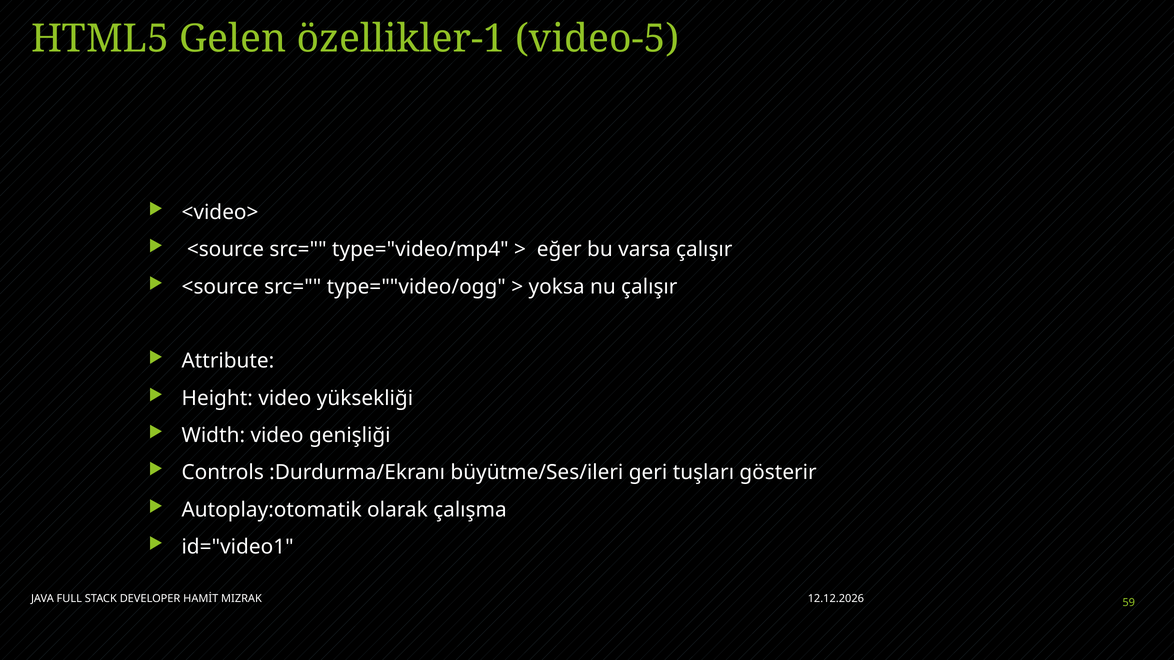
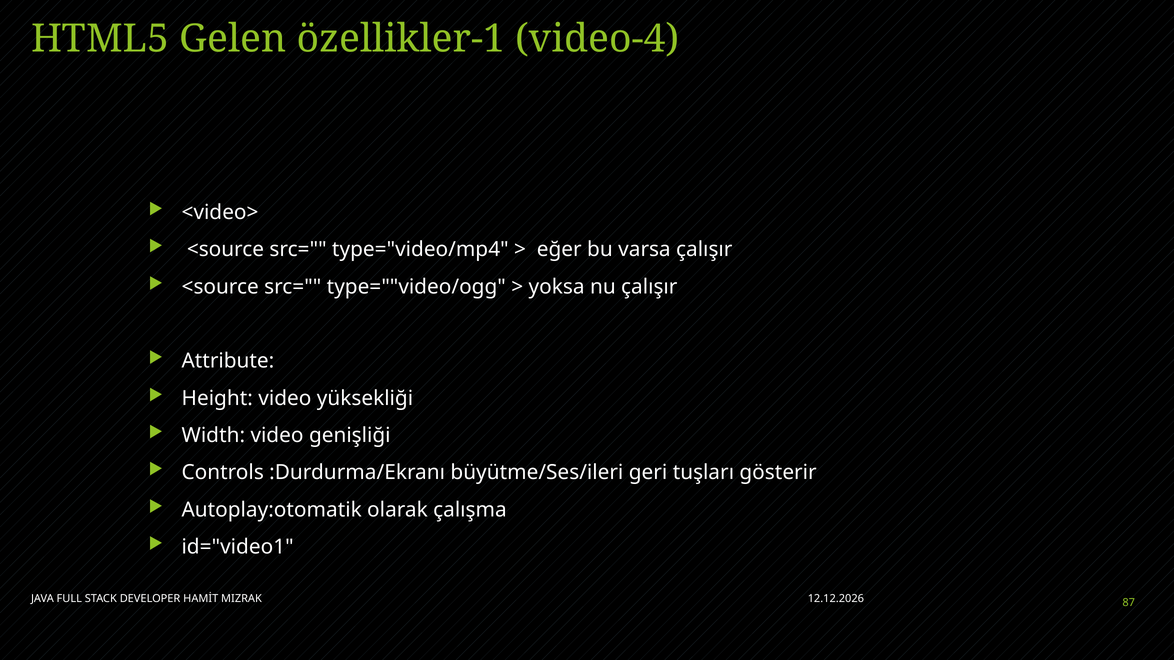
video-5: video-5 -> video-4 (597, 39)
59: 59 -> 87 (1129, 603)
